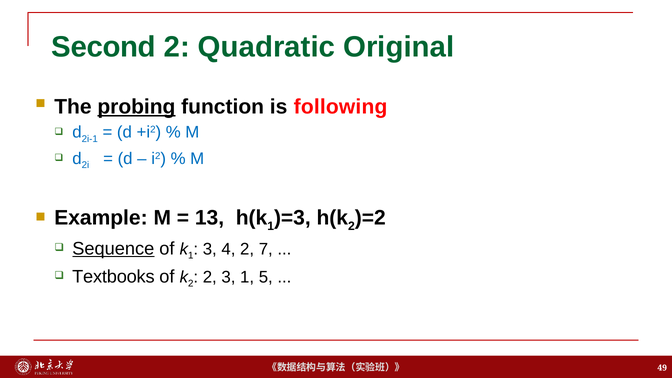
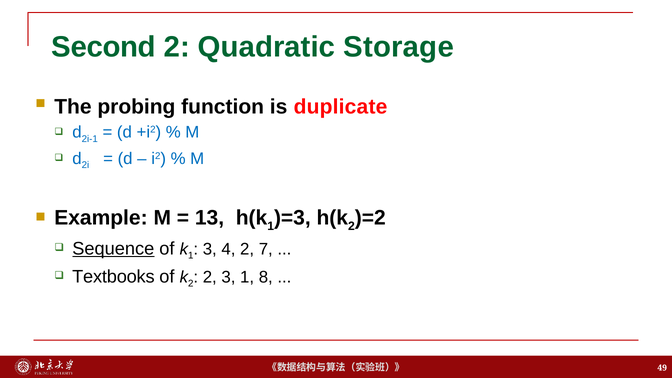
Original: Original -> Storage (399, 47)
probing underline: present -> none (136, 107)
following: following -> duplicate (341, 107)
5: 5 -> 8 (266, 277)
